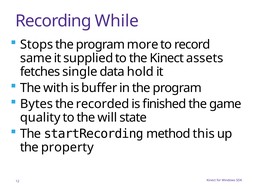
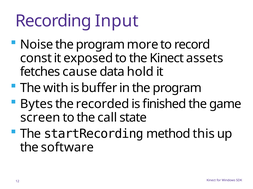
While: While -> Input (117, 21)
Stops: Stops -> Noise (37, 45)
same: same -> const (36, 58)
supplied: supplied -> exposed (88, 58)
single: single -> cause (80, 72)
quality: quality -> screen (40, 118)
will: will -> call (107, 118)
property: property -> software (67, 148)
